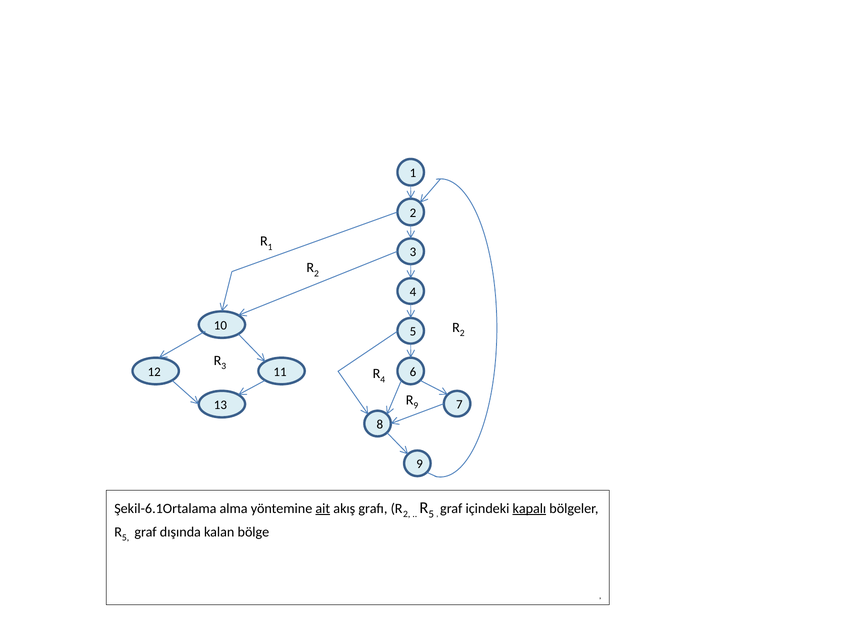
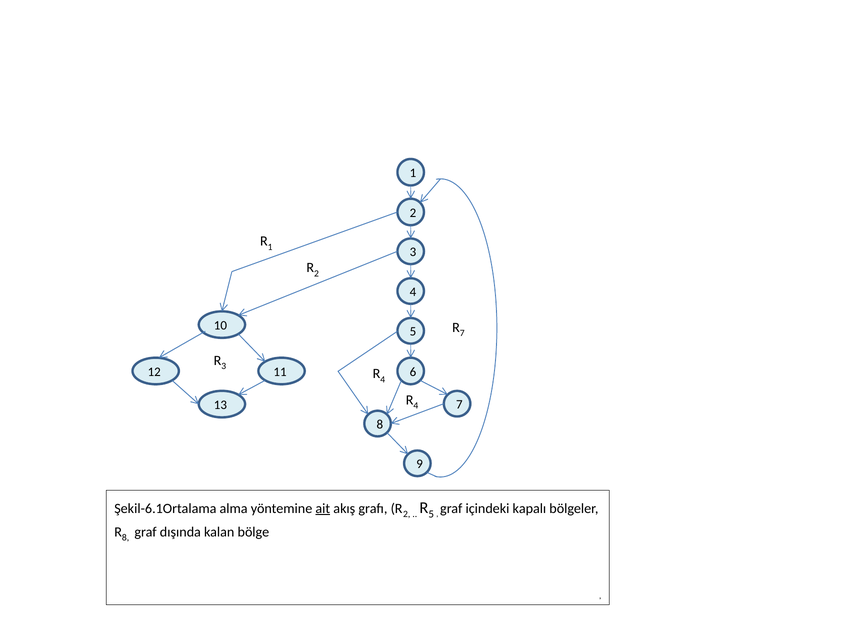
2: 2 -> 7 (462, 333)
9: 9 -> 4 (416, 406)
kapalı underline: present -> none (529, 509)
5: 5 -> 8 (126, 538)
